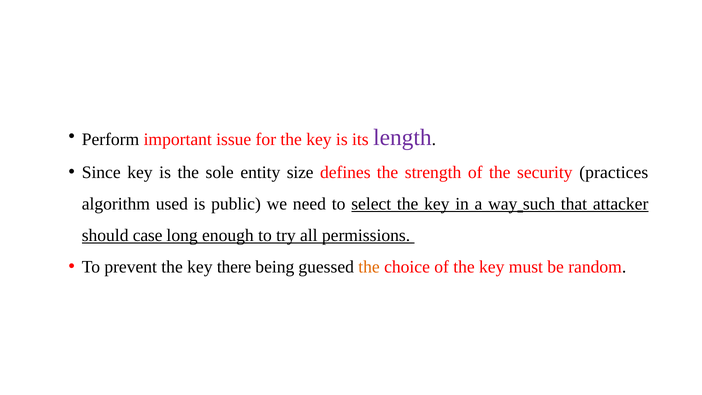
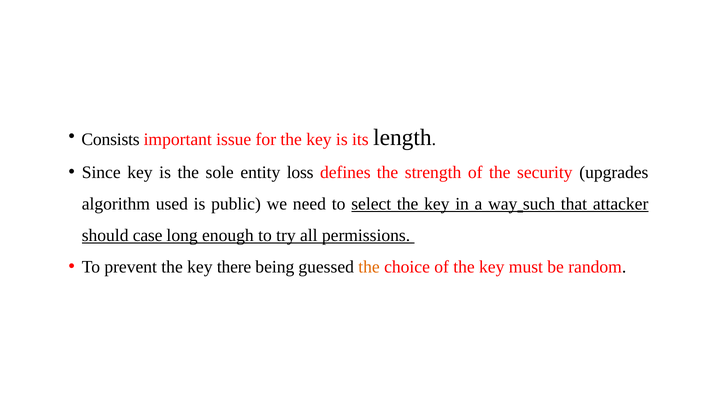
Perform: Perform -> Consists (111, 139)
length colour: purple -> black (402, 137)
size: size -> loss (300, 172)
practices: practices -> upgrades (614, 172)
